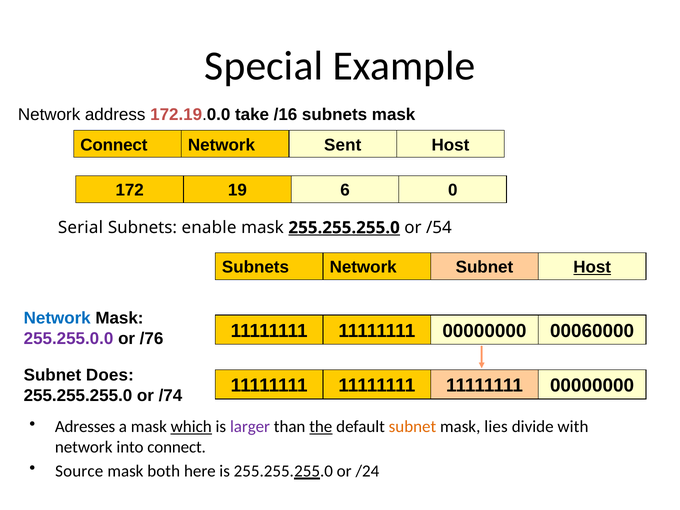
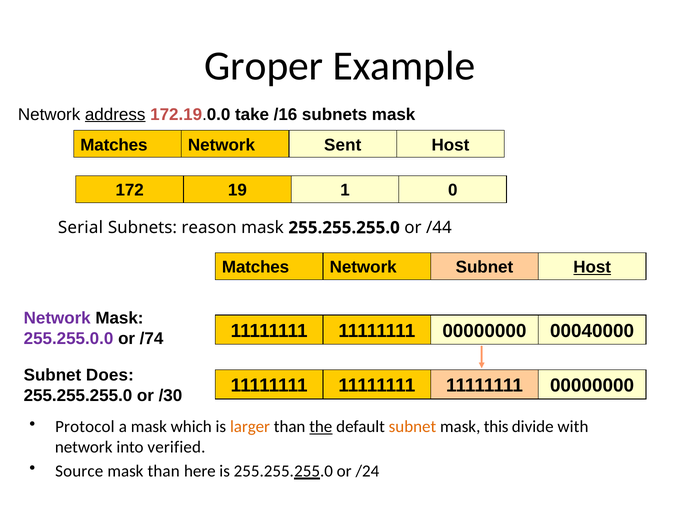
Special: Special -> Groper (264, 66)
address underline: none -> present (115, 114)
Connect: Connect -> Matches (114, 145)
6: 6 -> 1 (345, 190)
enable: enable -> reason (209, 228)
255.255.255.0 underline: present -> none (344, 228)
/54: /54 -> /44 (439, 228)
Subnets: Subnets -> Matches (256, 267)
Network colour: blue -> purple (57, 318)
00060000: 00060000 -> 00040000 (592, 331)
/76: /76 -> /74 (152, 339)
/74: /74 -> /30 (170, 395)
Adresses: Adresses -> Protocol (85, 427)
which underline: present -> none (191, 427)
larger colour: purple -> orange (250, 427)
lies: lies -> this (496, 427)
into connect: connect -> verified (176, 447)
mask both: both -> than (164, 471)
